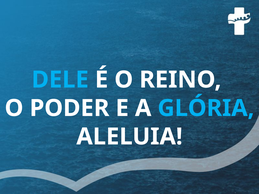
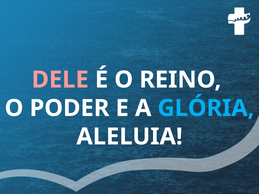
DELE colour: light blue -> pink (60, 80)
